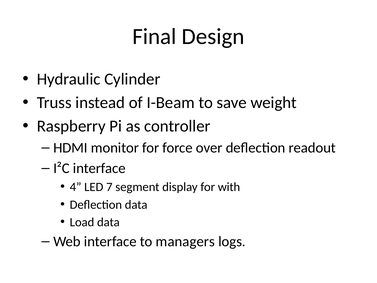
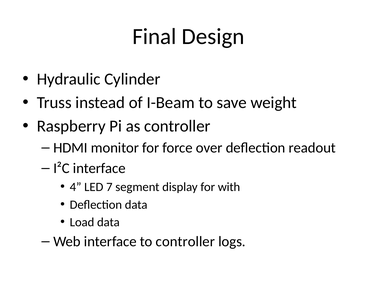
to managers: managers -> controller (185, 241)
